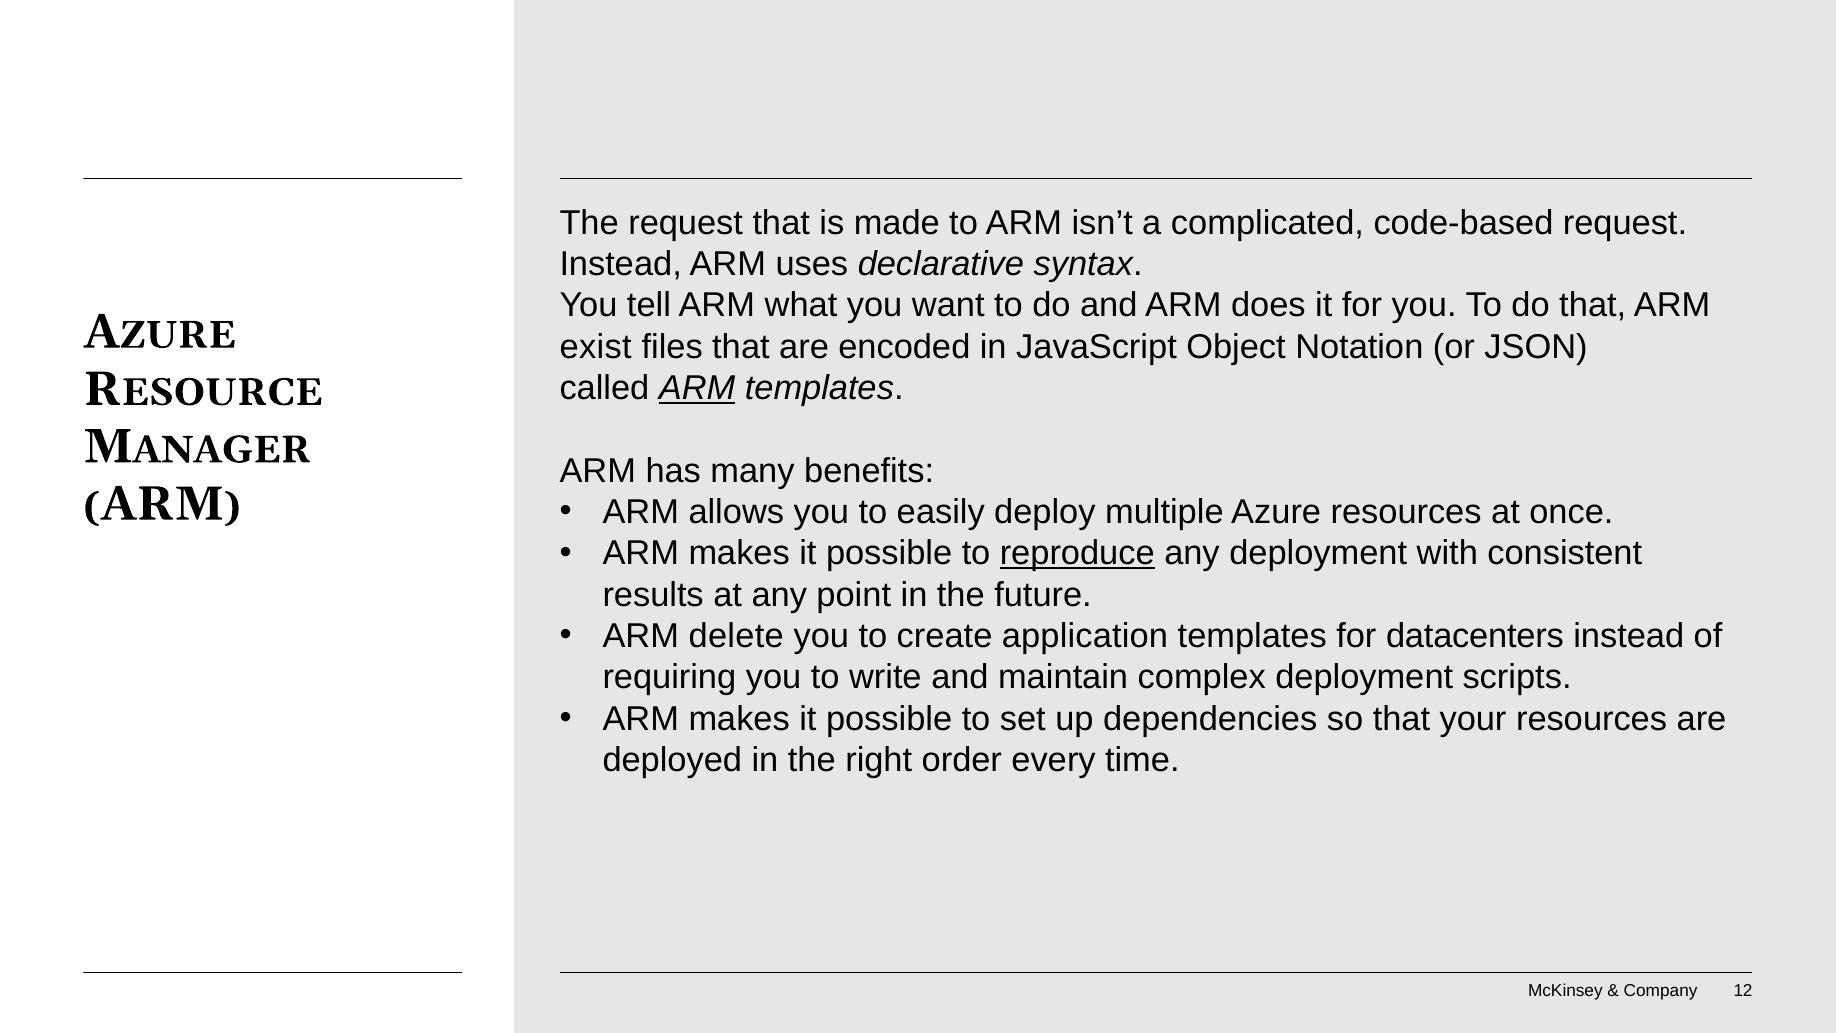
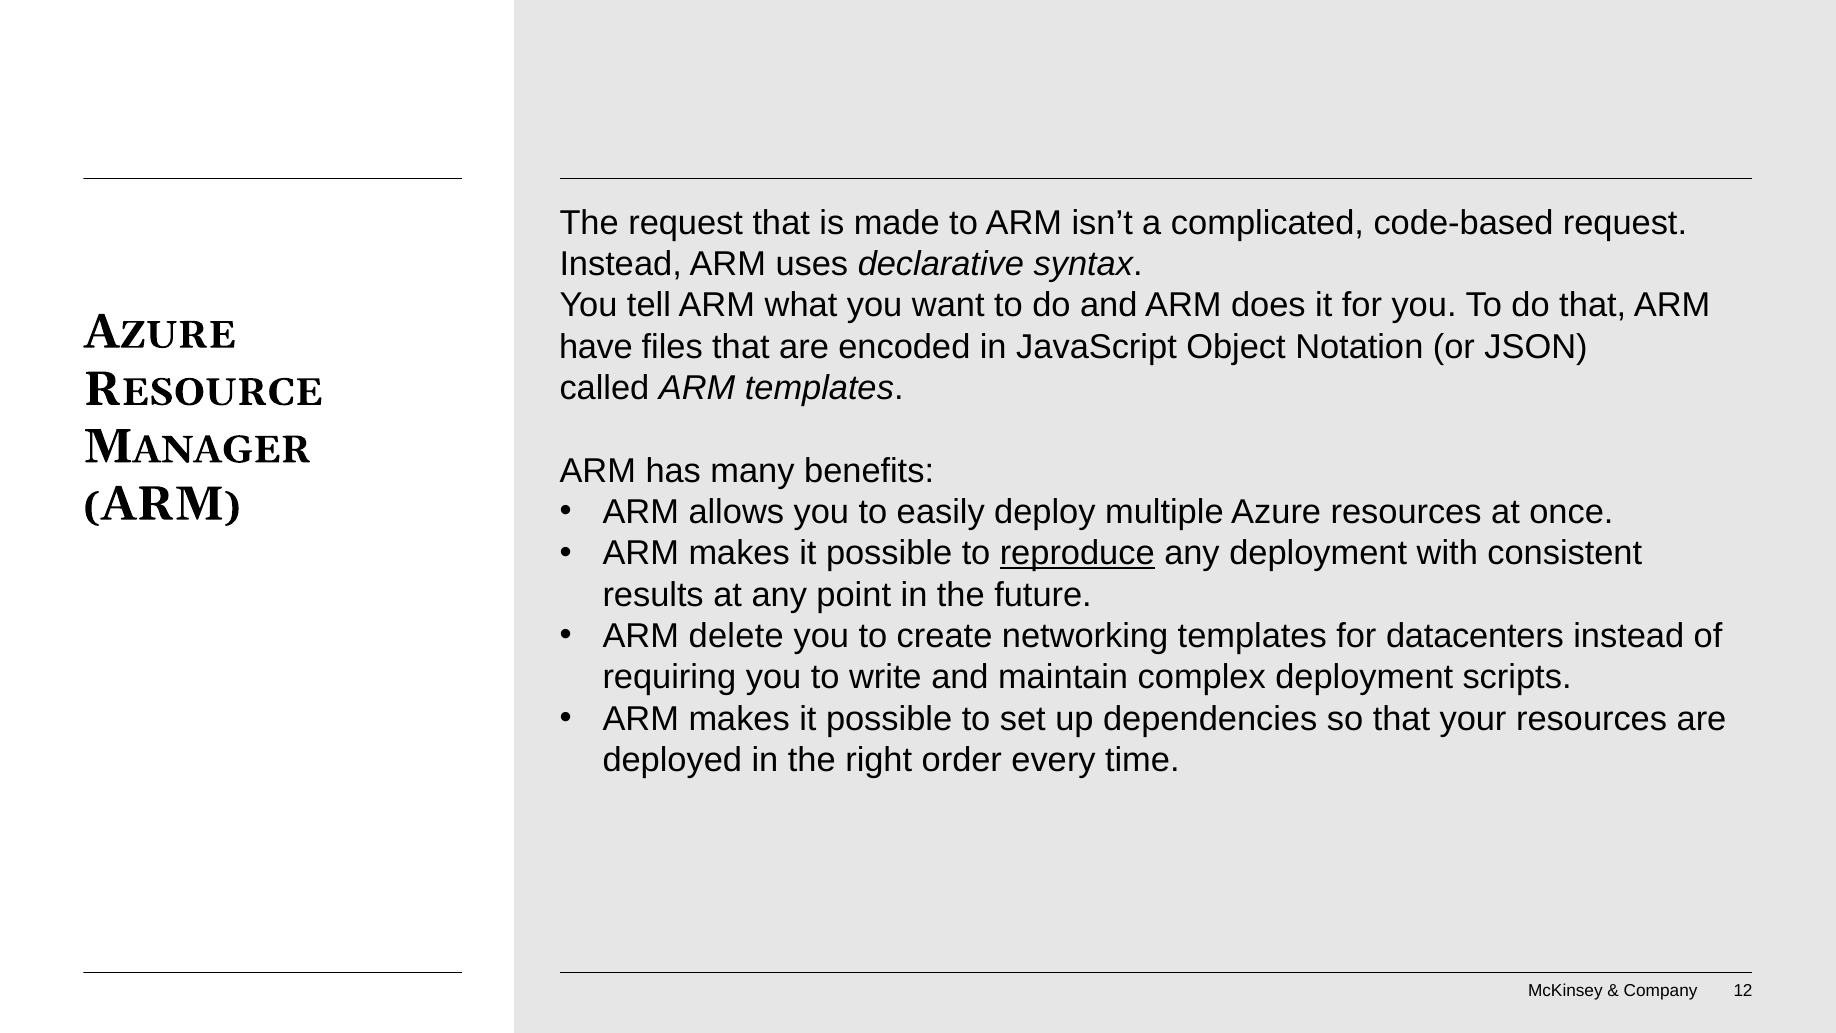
exist: exist -> have (596, 347)
ARM underline: present -> none (697, 388)
application: application -> networking (1085, 636)
